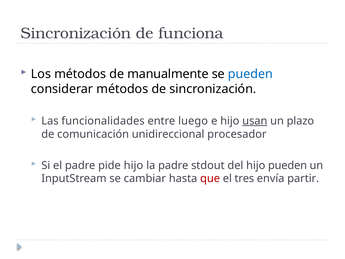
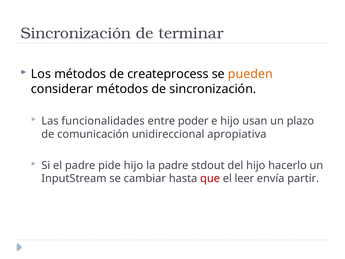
funciona: funciona -> terminar (191, 33)
manualmente: manualmente -> createprocess (168, 74)
pueden colour: blue -> orange (250, 74)
luego: luego -> poder (193, 121)
usan underline: present -> none (255, 121)
procesador: procesador -> apropiativa (237, 134)
hijo pueden: pueden -> hacerlo (287, 165)
tres: tres -> leer (244, 178)
